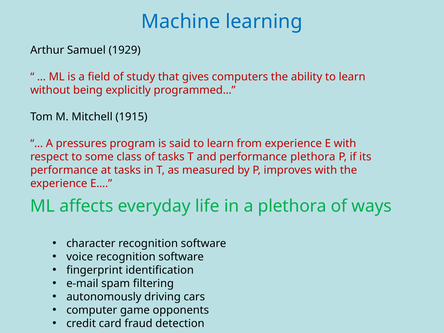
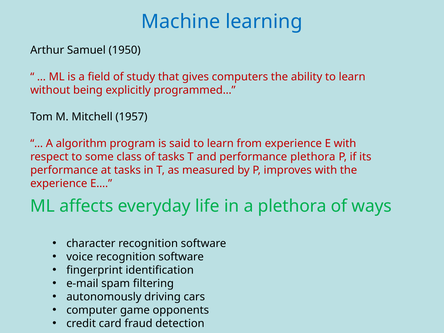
1929: 1929 -> 1950 (125, 50)
1915: 1915 -> 1957 (131, 117)
pressures: pressures -> algorithm (81, 144)
